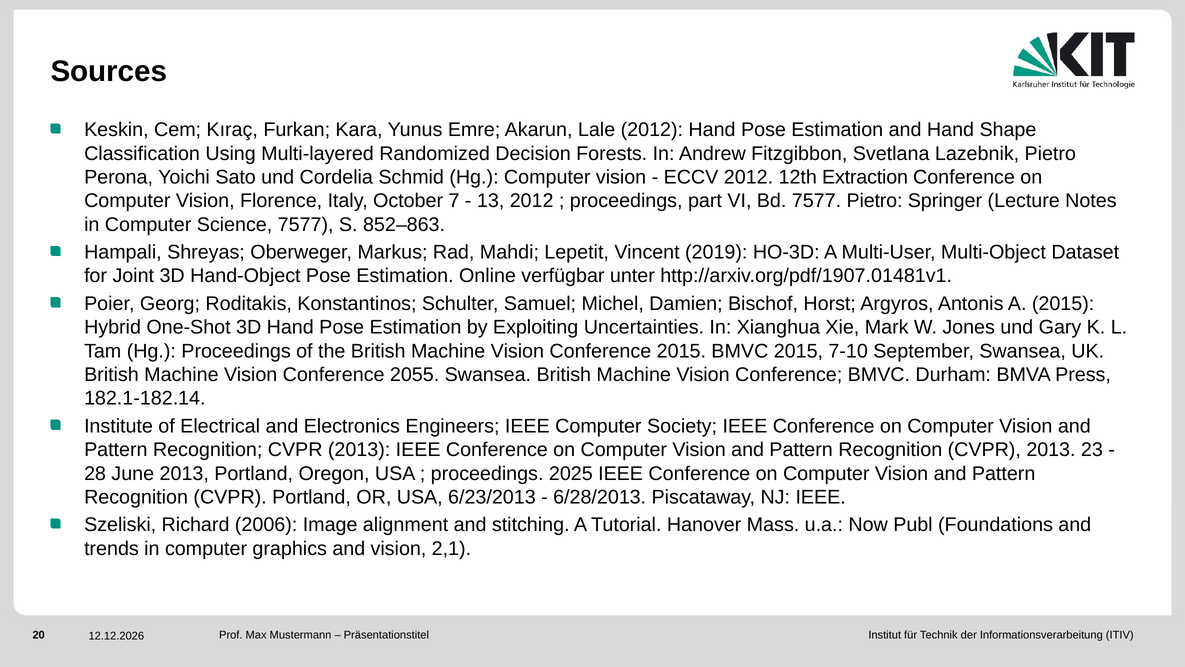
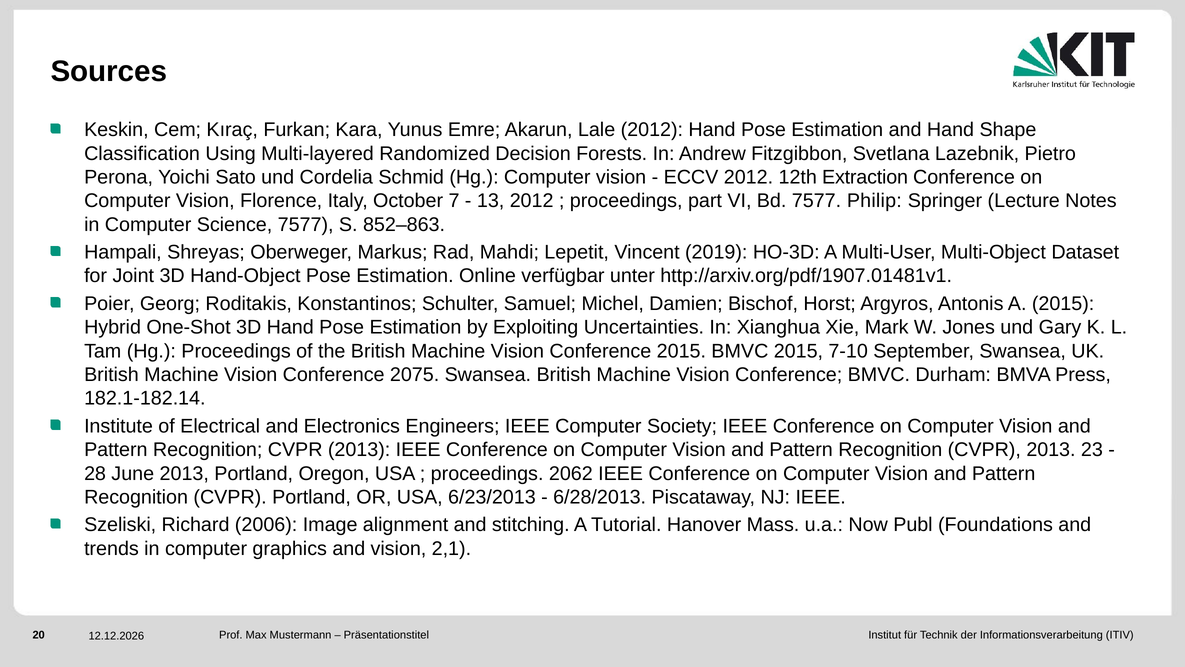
7577 Pietro: Pietro -> Philip (874, 201)
2055: 2055 -> 2075 (415, 374)
2025: 2025 -> 2062 (571, 473)
